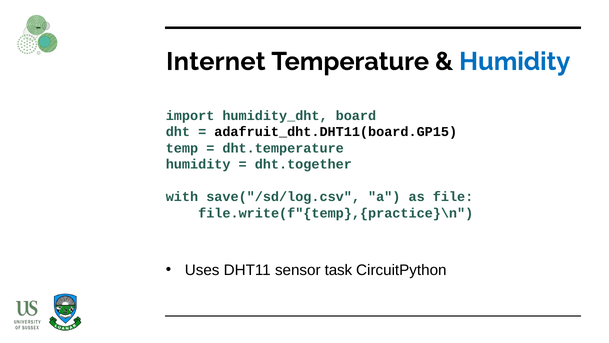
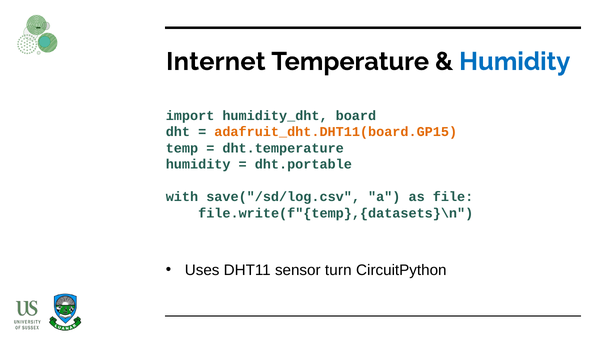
adafruit_dht.DHT11(board.GP15 colour: black -> orange (336, 132)
dht.together: dht.together -> dht.portable (303, 164)
file.write(f"{temp},{practice}\n: file.write(f"{temp},{practice}\n -> file.write(f"{temp},{datasets}\n (336, 213)
task: task -> turn (338, 270)
